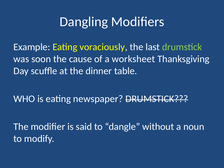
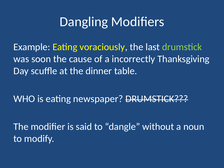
worksheet: worksheet -> incorrectly (133, 59)
